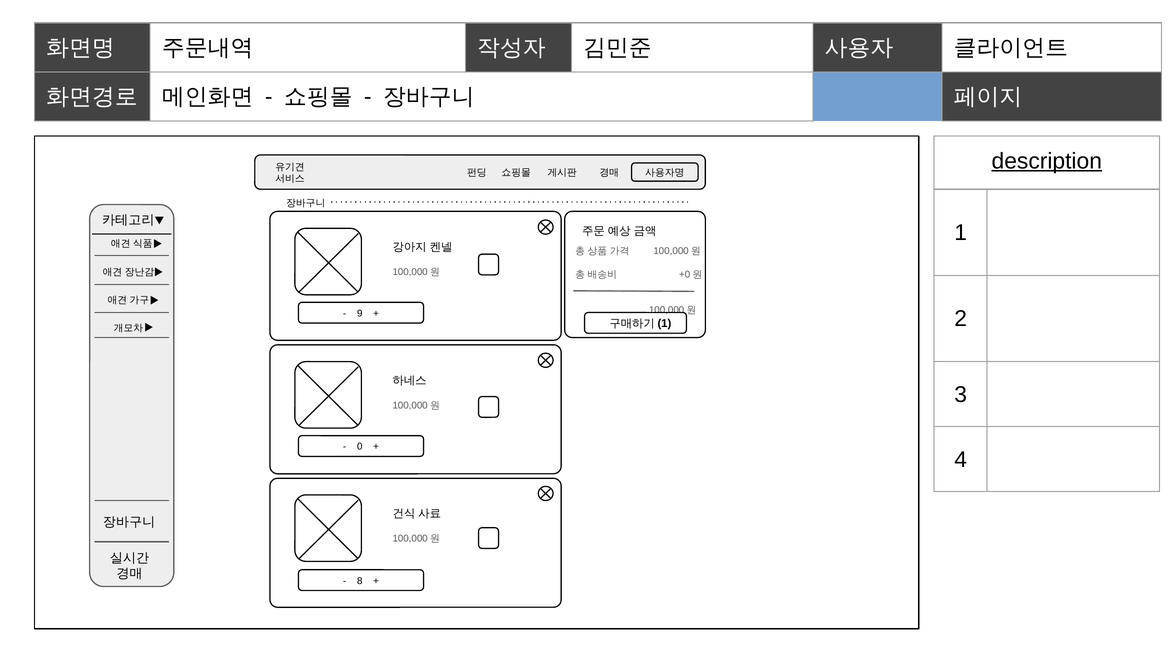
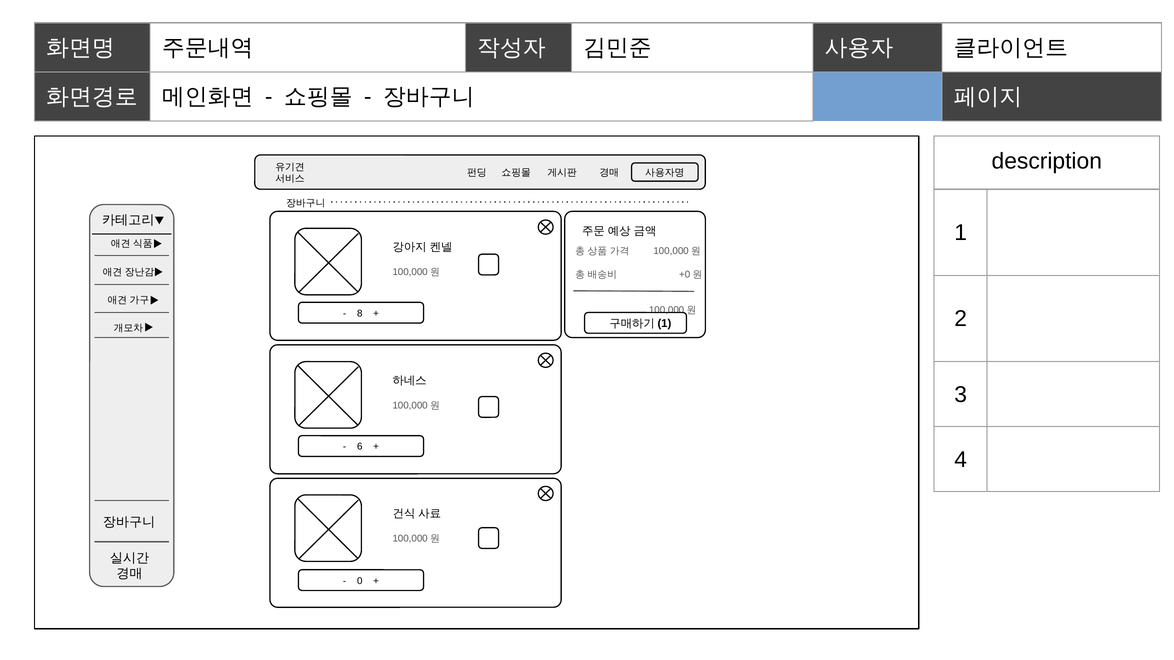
description underline: present -> none (1047, 161)
9: 9 -> 8 (360, 314)
0: 0 -> 6 (360, 447)
8: 8 -> 0 (360, 581)
